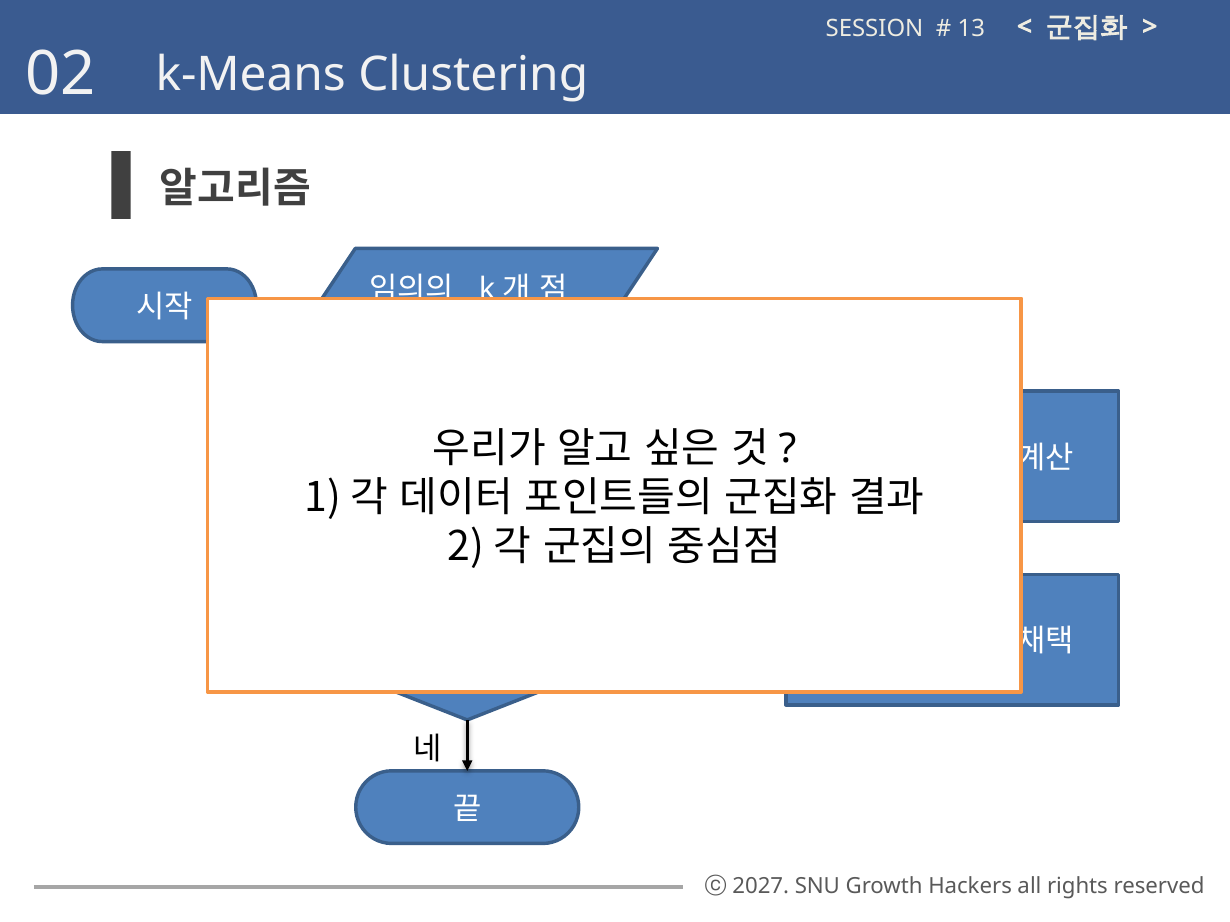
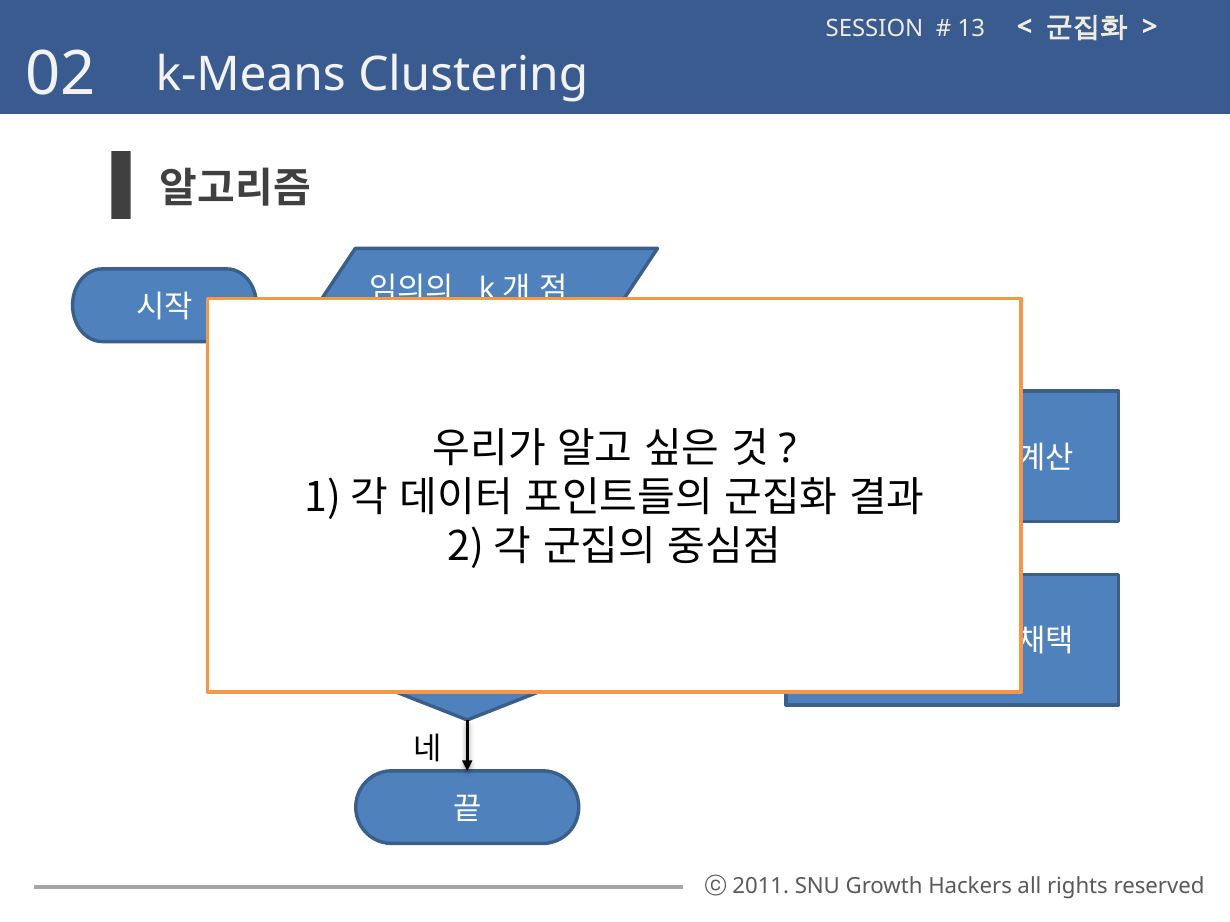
2027: 2027 -> 2011 (761, 886)
